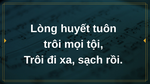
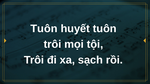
Lòng: Lòng -> Tuôn (44, 29)
